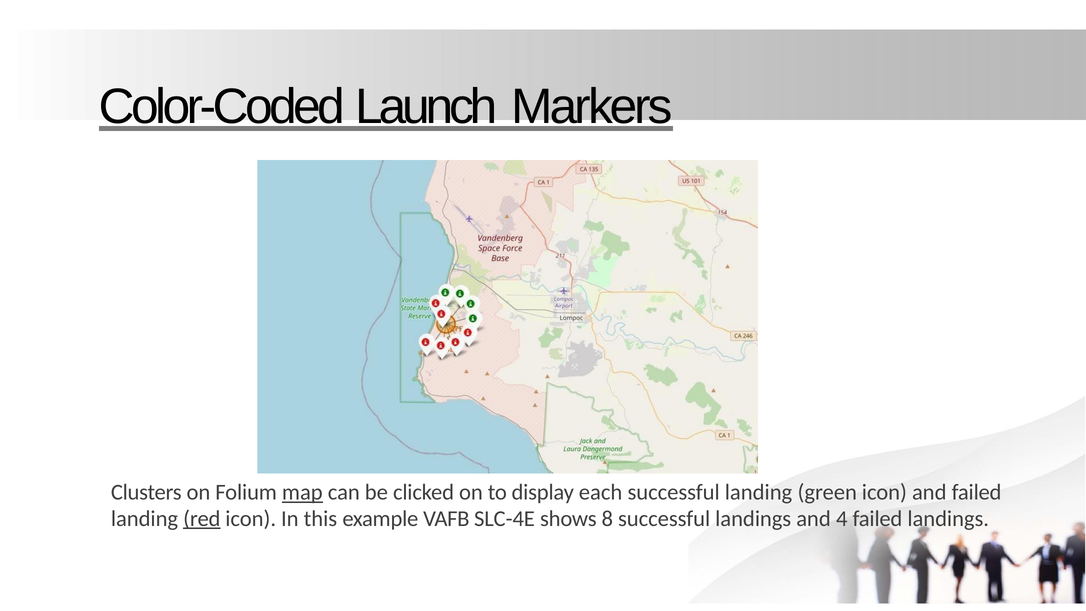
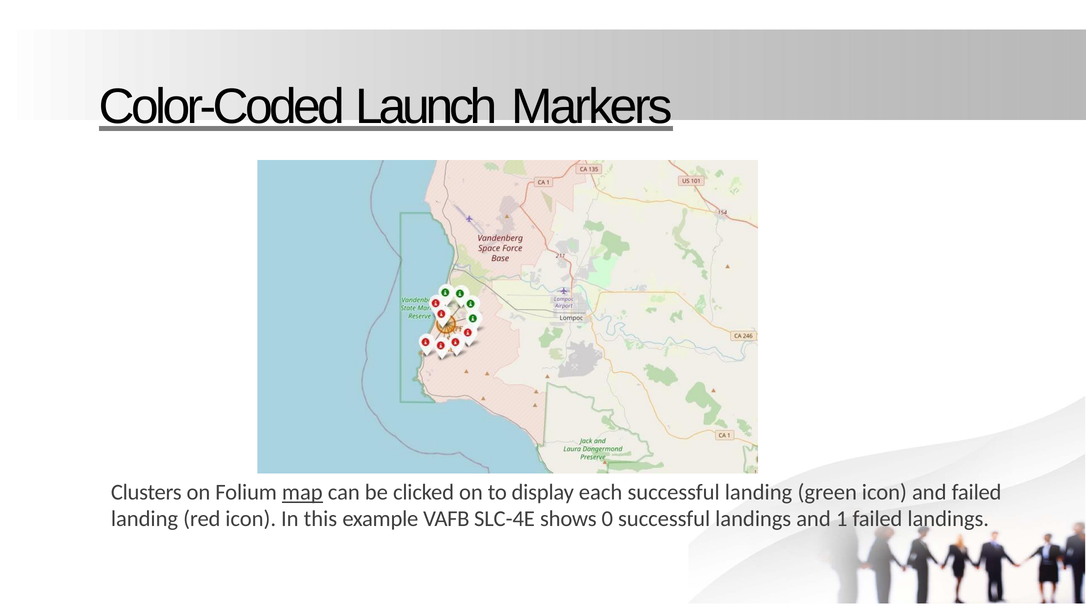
red underline: present -> none (202, 518)
8: 8 -> 0 (607, 518)
4: 4 -> 1 (842, 518)
